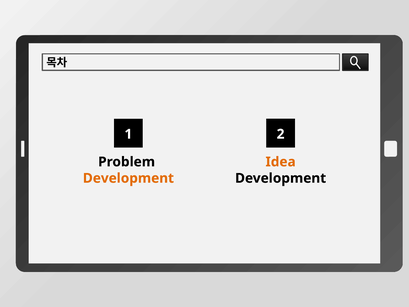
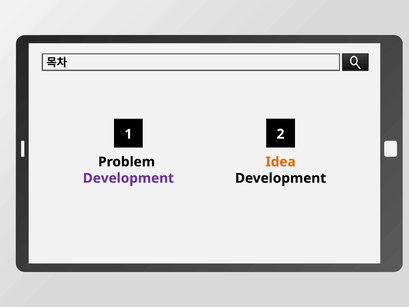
Development colour: orange -> purple (128, 178)
